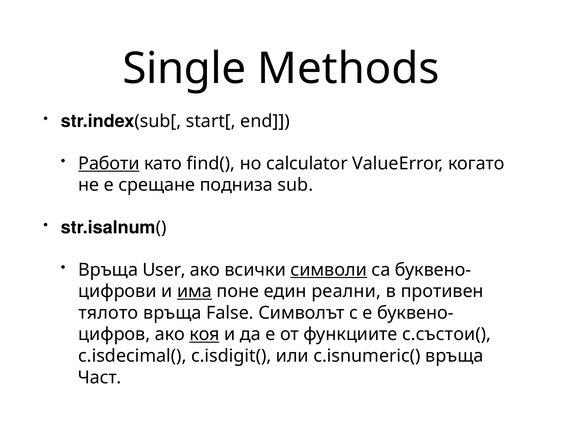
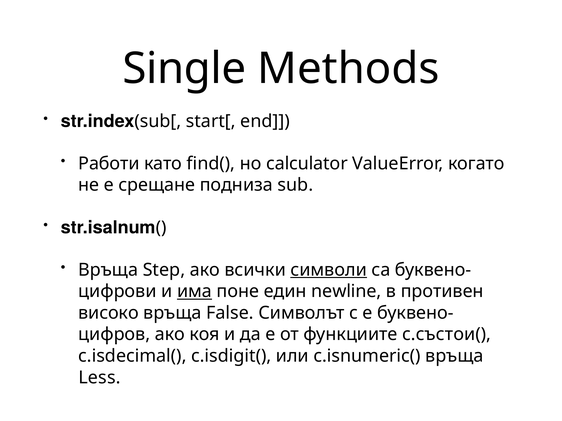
Работи underline: present -> none (109, 164)
User: User -> Step (164, 270)
реални: реални -> newline (346, 292)
тялото: тялото -> високо (108, 313)
коя underline: present -> none (205, 335)
Част: Част -> Less (99, 378)
